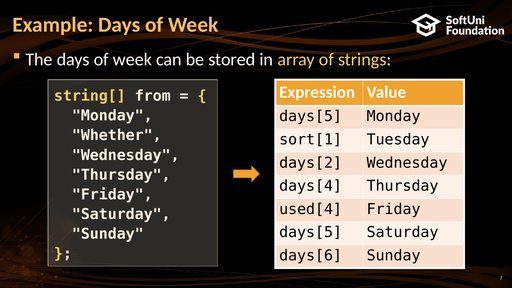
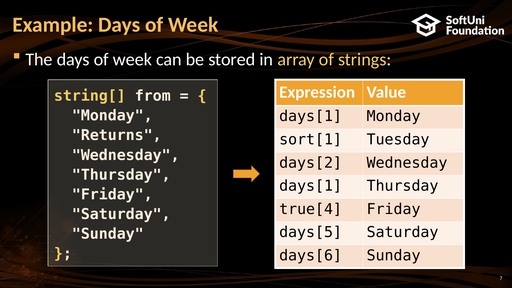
days[5: days[5 -> days[1 (311, 116)
Whether: Whether -> Returns (117, 135)
days[4: days[4 -> days[1 (311, 186)
used[4: used[4 -> true[4 (311, 209)
